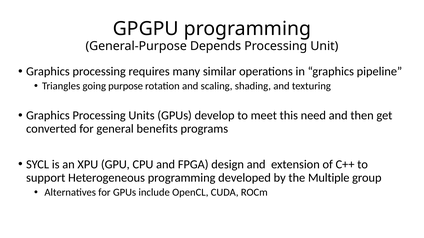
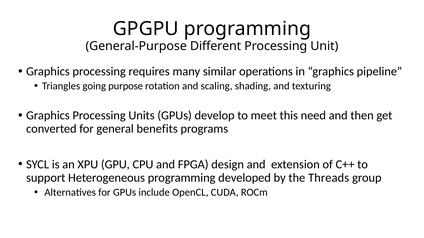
Depends: Depends -> Different (216, 46)
Multiple: Multiple -> Threads (329, 178)
